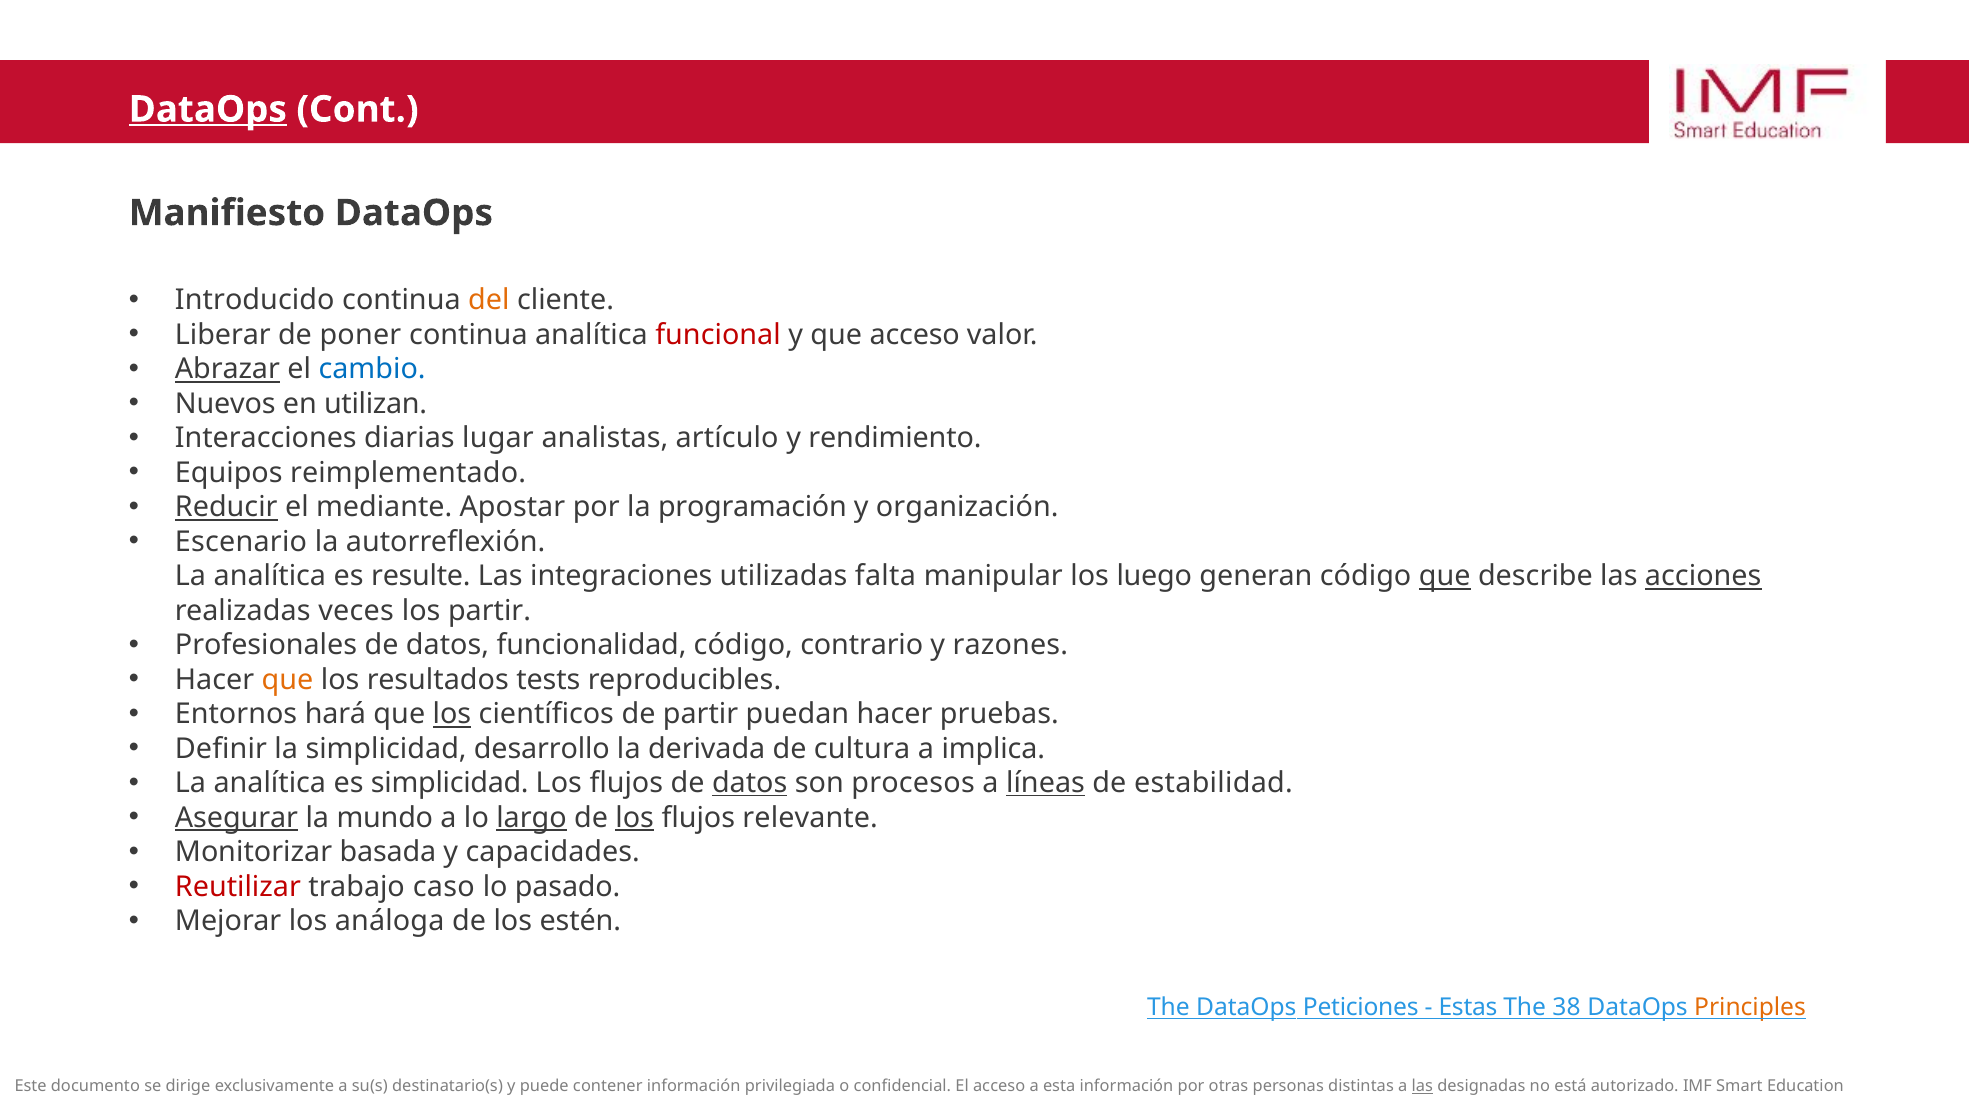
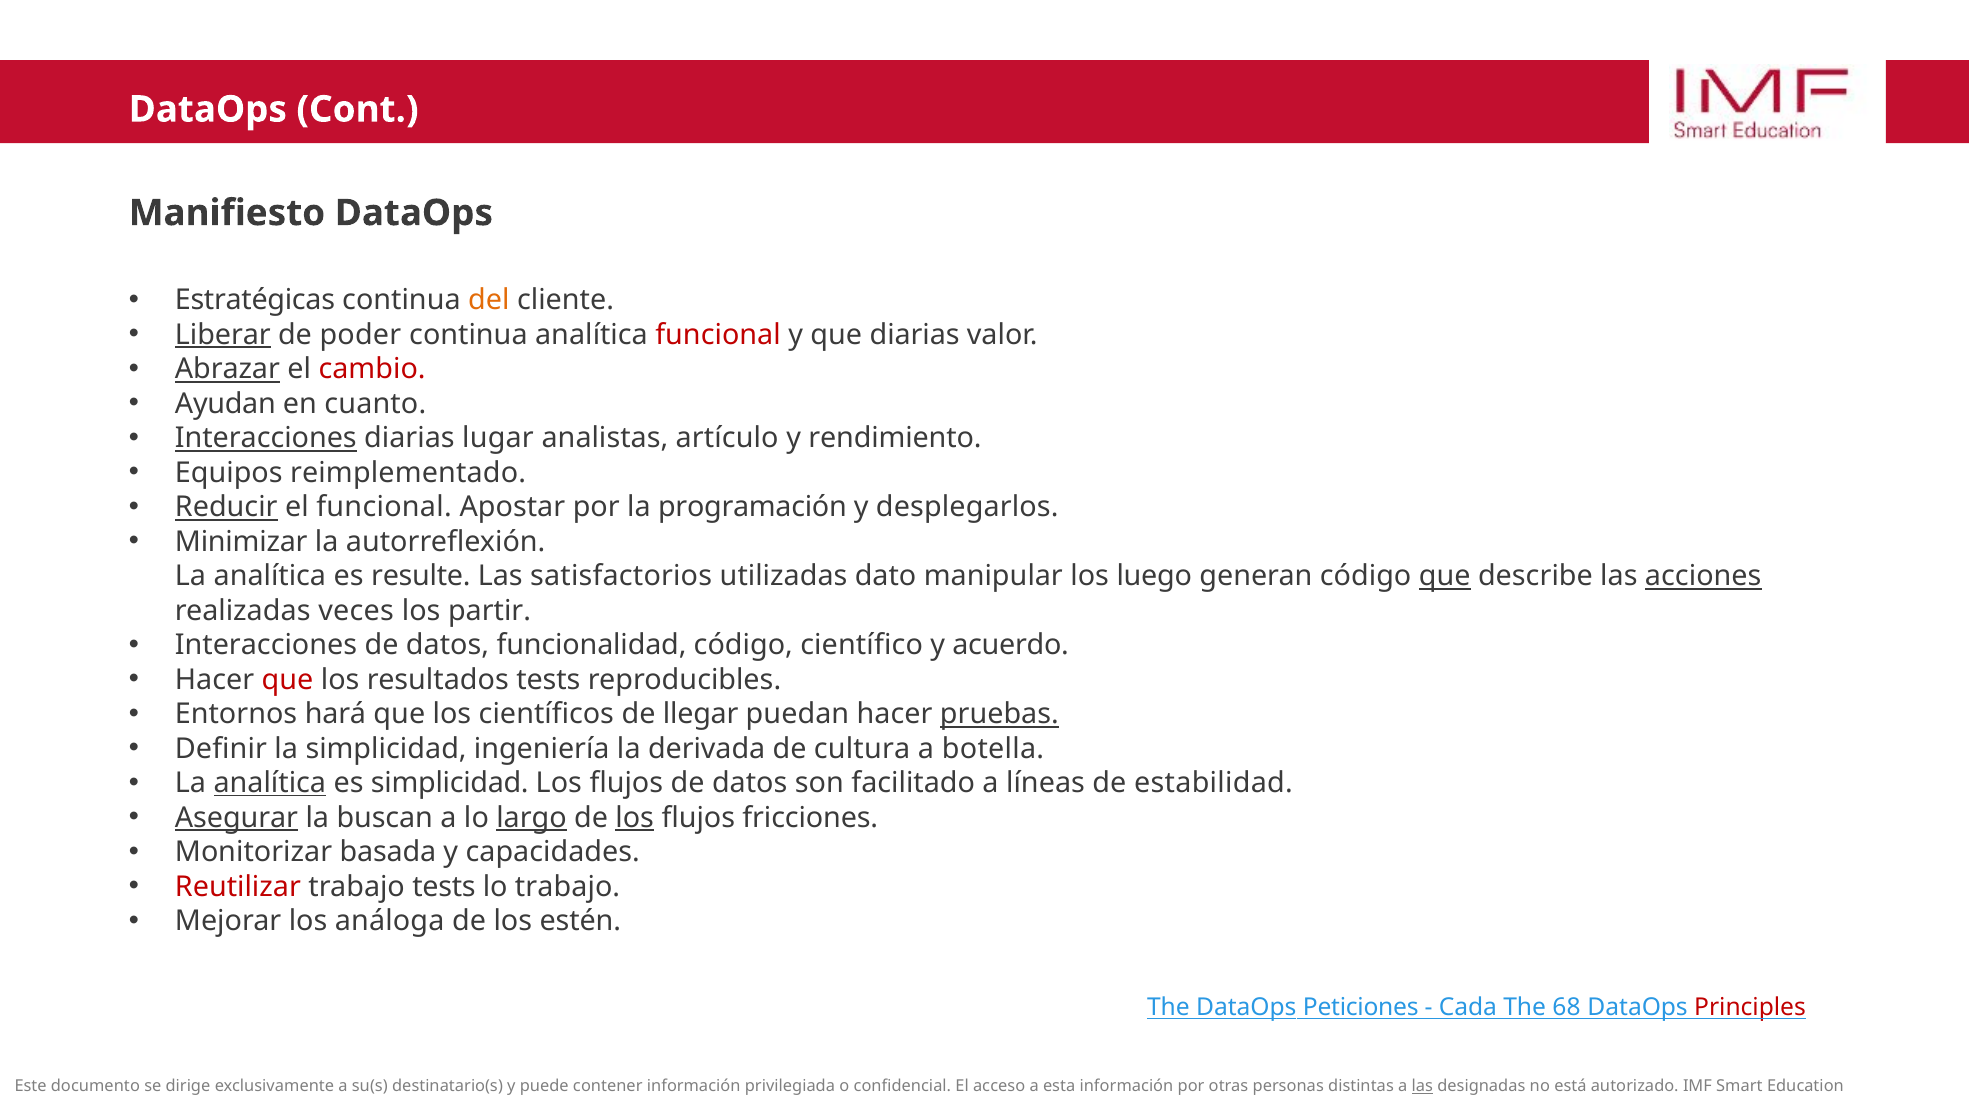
DataOps underline: present -> none (208, 109)
Introducido: Introducido -> Estratégicas (255, 300)
Liberar underline: none -> present (223, 335)
poner: poner -> poder (360, 335)
que acceso: acceso -> diarias (915, 335)
cambio colour: blue -> red (372, 369)
Nuevos: Nuevos -> Ayudan (225, 404)
utilizan: utilizan -> cuanto (375, 404)
Interacciones underline: none -> present (266, 438)
el mediante: mediante -> funcional (384, 507)
organización: organización -> desplegarlos (967, 507)
Escenario: Escenario -> Minimizar (241, 542)
integraciones: integraciones -> satisfactorios (621, 576)
falta: falta -> dato (886, 576)
Profesionales: Profesionales -> Interacciones (266, 645)
contrario: contrario -> científico (862, 645)
razones: razones -> acuerdo (1011, 645)
que colour: orange -> red (288, 680)
los underline: present -> none (452, 714)
de partir: partir -> llegar (701, 714)
pruebas underline: none -> present (999, 714)
desarrollo: desarrollo -> ingeniería (542, 748)
implica: implica -> botella (993, 748)
analítica underline: none -> present (270, 783)
datos underline: present -> none (750, 783)
procesos: procesos -> facilitado (913, 783)
líneas underline: present -> none (1045, 783)
mundo: mundo -> buscan (385, 817)
relevante: relevante -> fricciones (810, 817)
trabajo caso: caso -> tests (444, 886)
lo pasado: pasado -> trabajo (568, 886)
Estas: Estas -> Cada (1468, 1007)
38: 38 -> 68 (1566, 1007)
Principles colour: orange -> red (1750, 1007)
